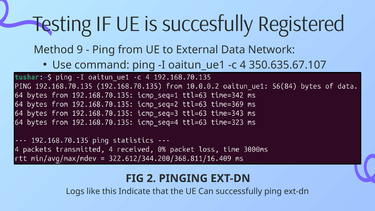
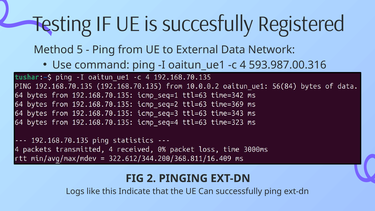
9: 9 -> 5 (80, 50)
350.635.67.107: 350.635.67.107 -> 593.987.00.316 (288, 65)
